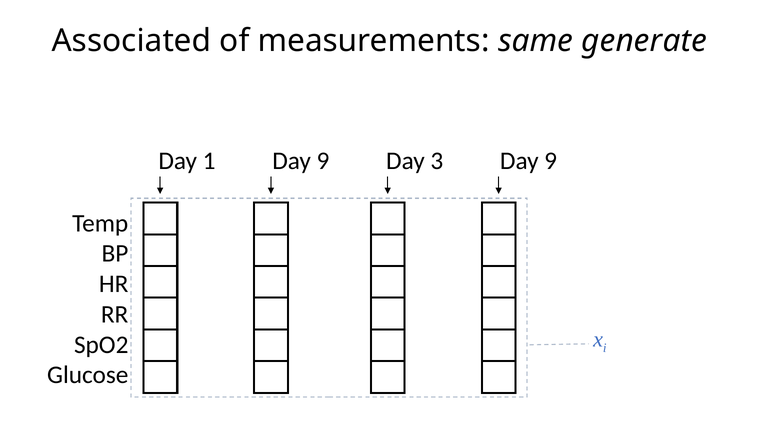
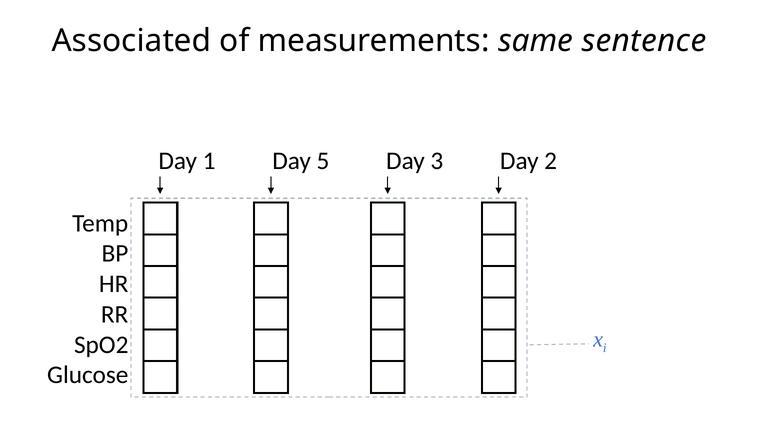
generate: generate -> sentence (644, 41)
1 Day 9: 9 -> 5 (323, 161)
3 Day 9: 9 -> 2 (551, 161)
